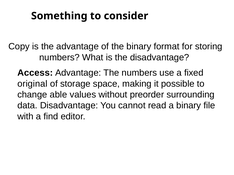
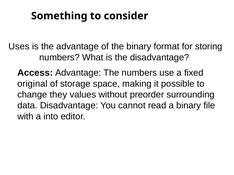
Copy: Copy -> Uses (19, 47)
able: able -> they (58, 95)
find: find -> into (51, 117)
